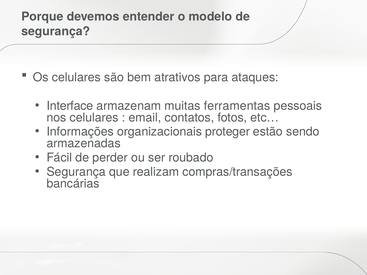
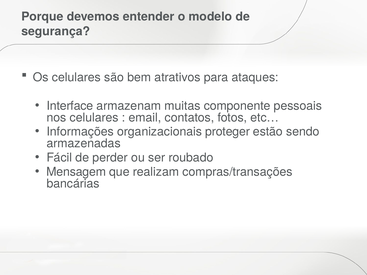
ferramentas: ferramentas -> componente (237, 106)
Segurança: Segurança -> Mensagem (76, 172)
